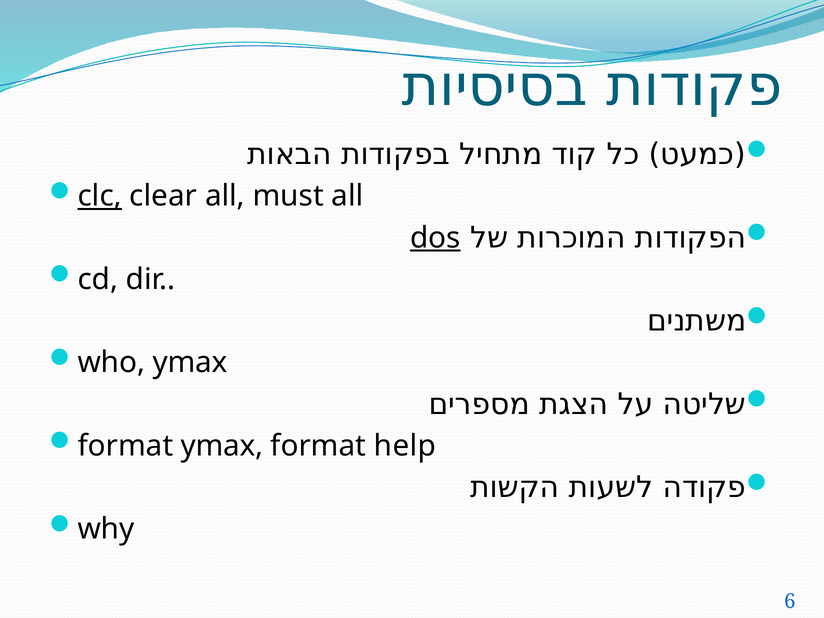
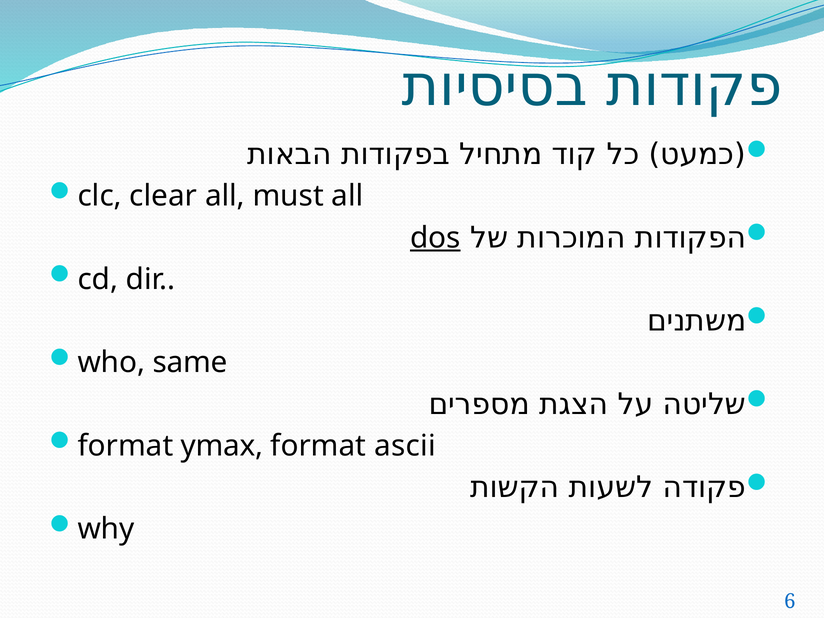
clc underline: present -> none (100, 196)
who ymax: ymax -> same (190, 363)
help: help -> ascii (405, 446)
